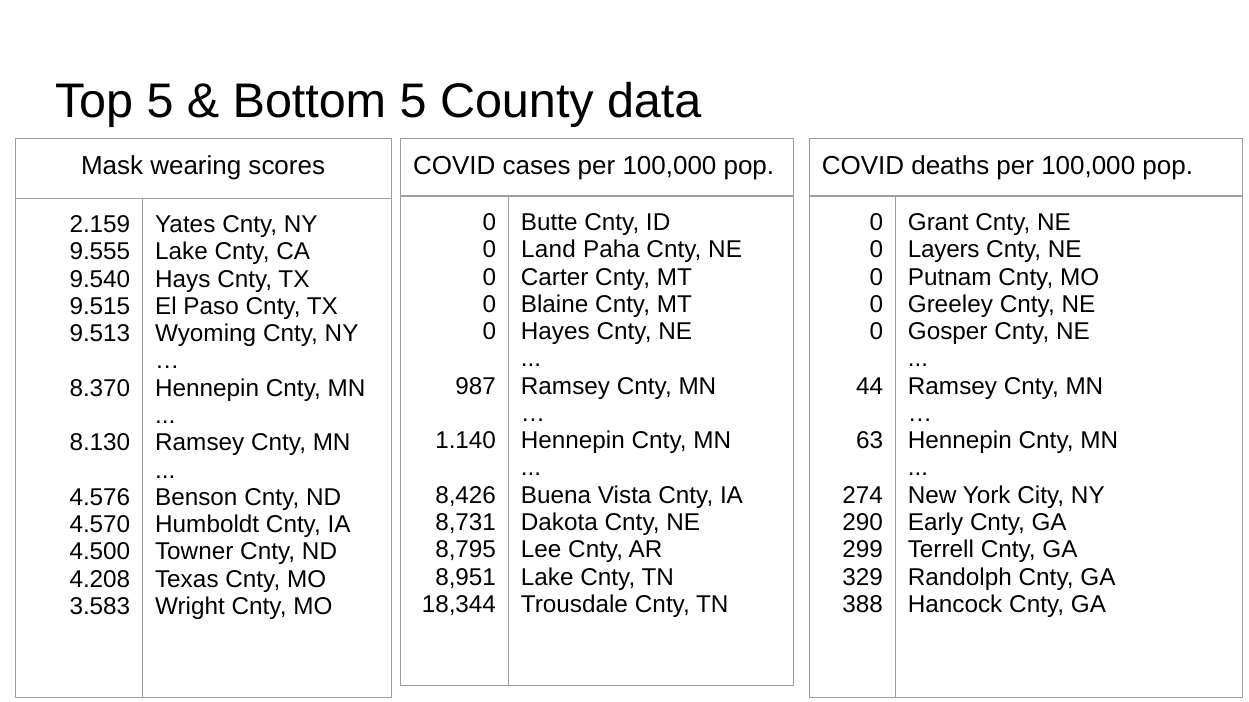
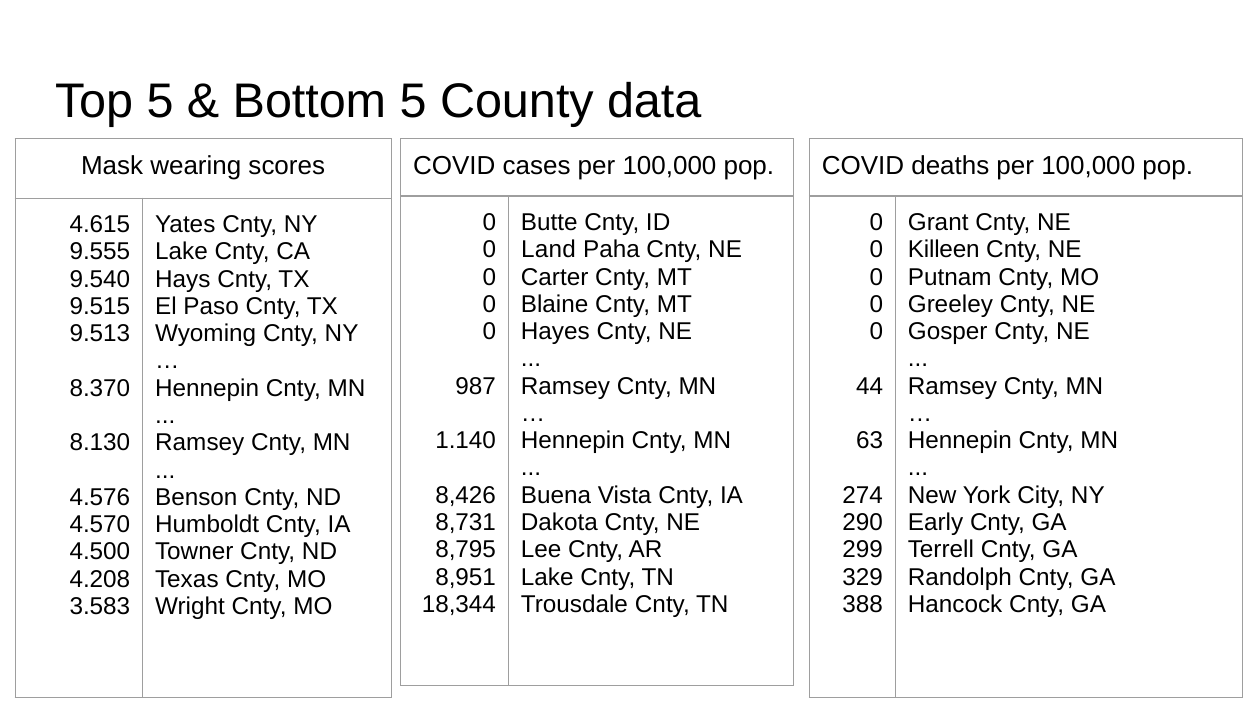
2.159: 2.159 -> 4.615 (100, 225)
Layers: Layers -> Killeen (944, 250)
